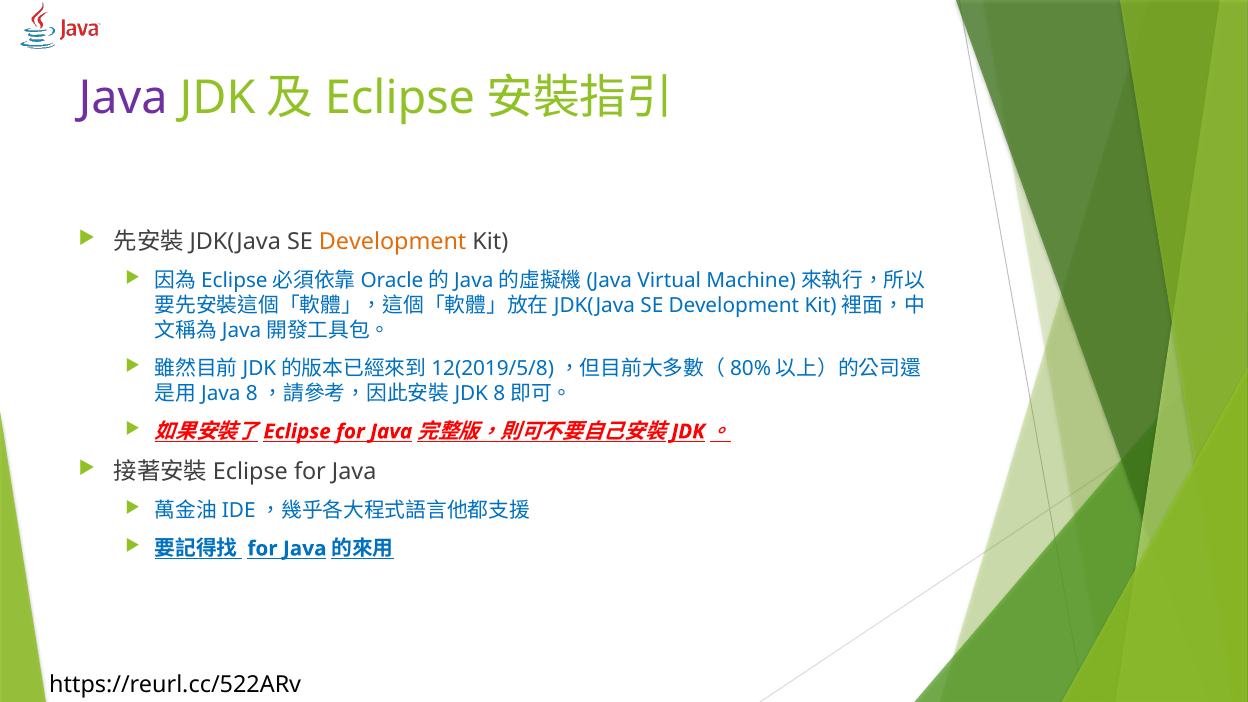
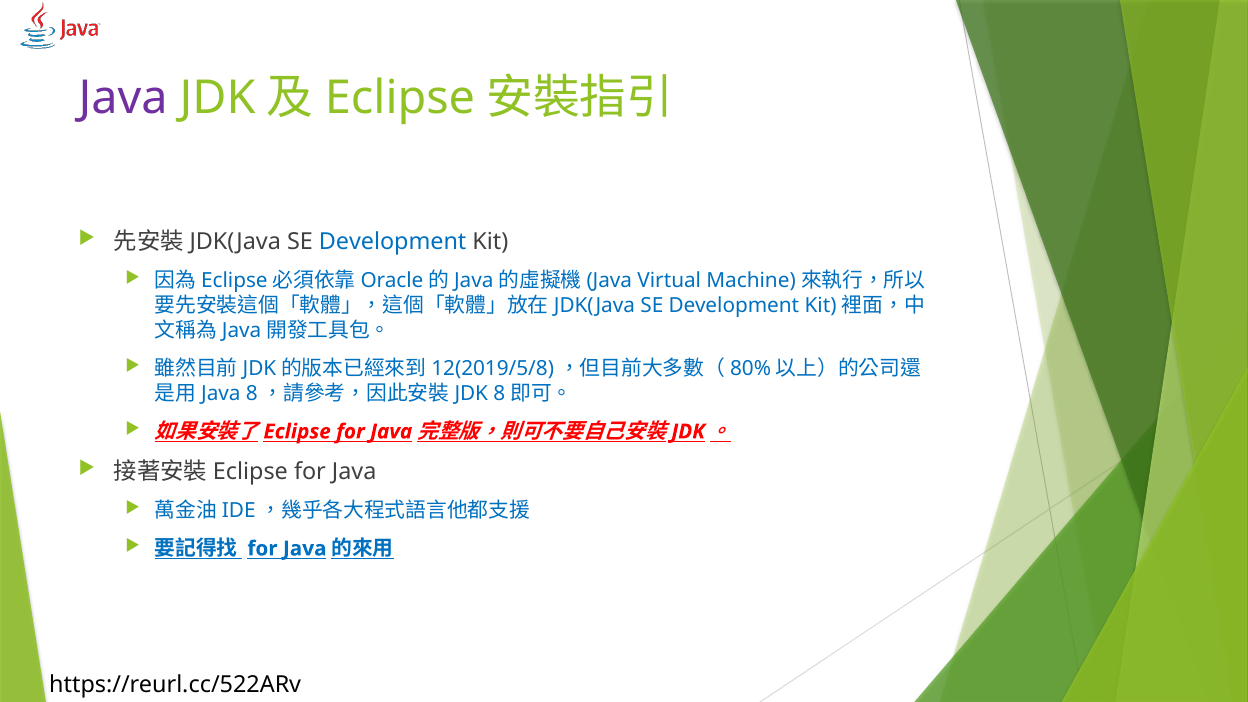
Development colour: orange -> blue (393, 242)
